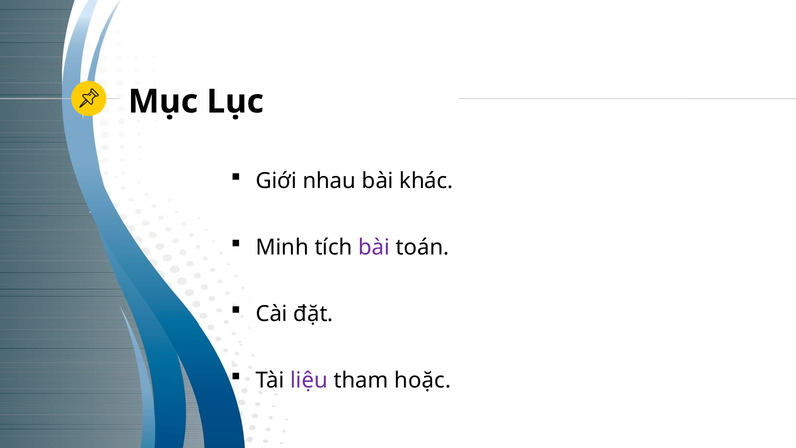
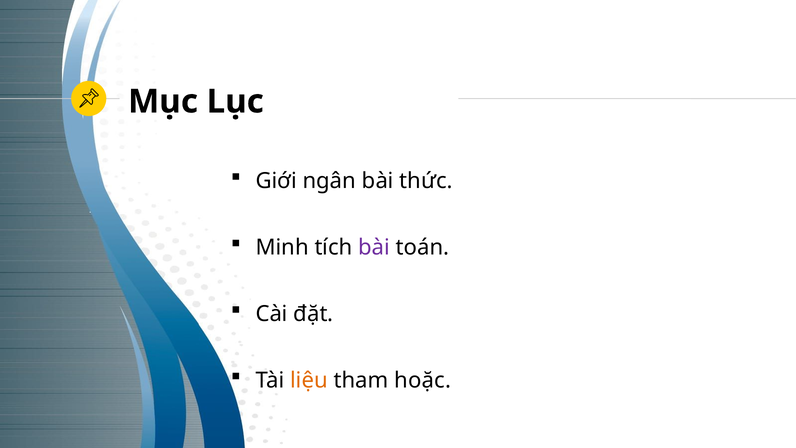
nhau: nhau -> ngân (329, 181)
khác: khác -> thức (426, 181)
liệu colour: purple -> orange (309, 380)
